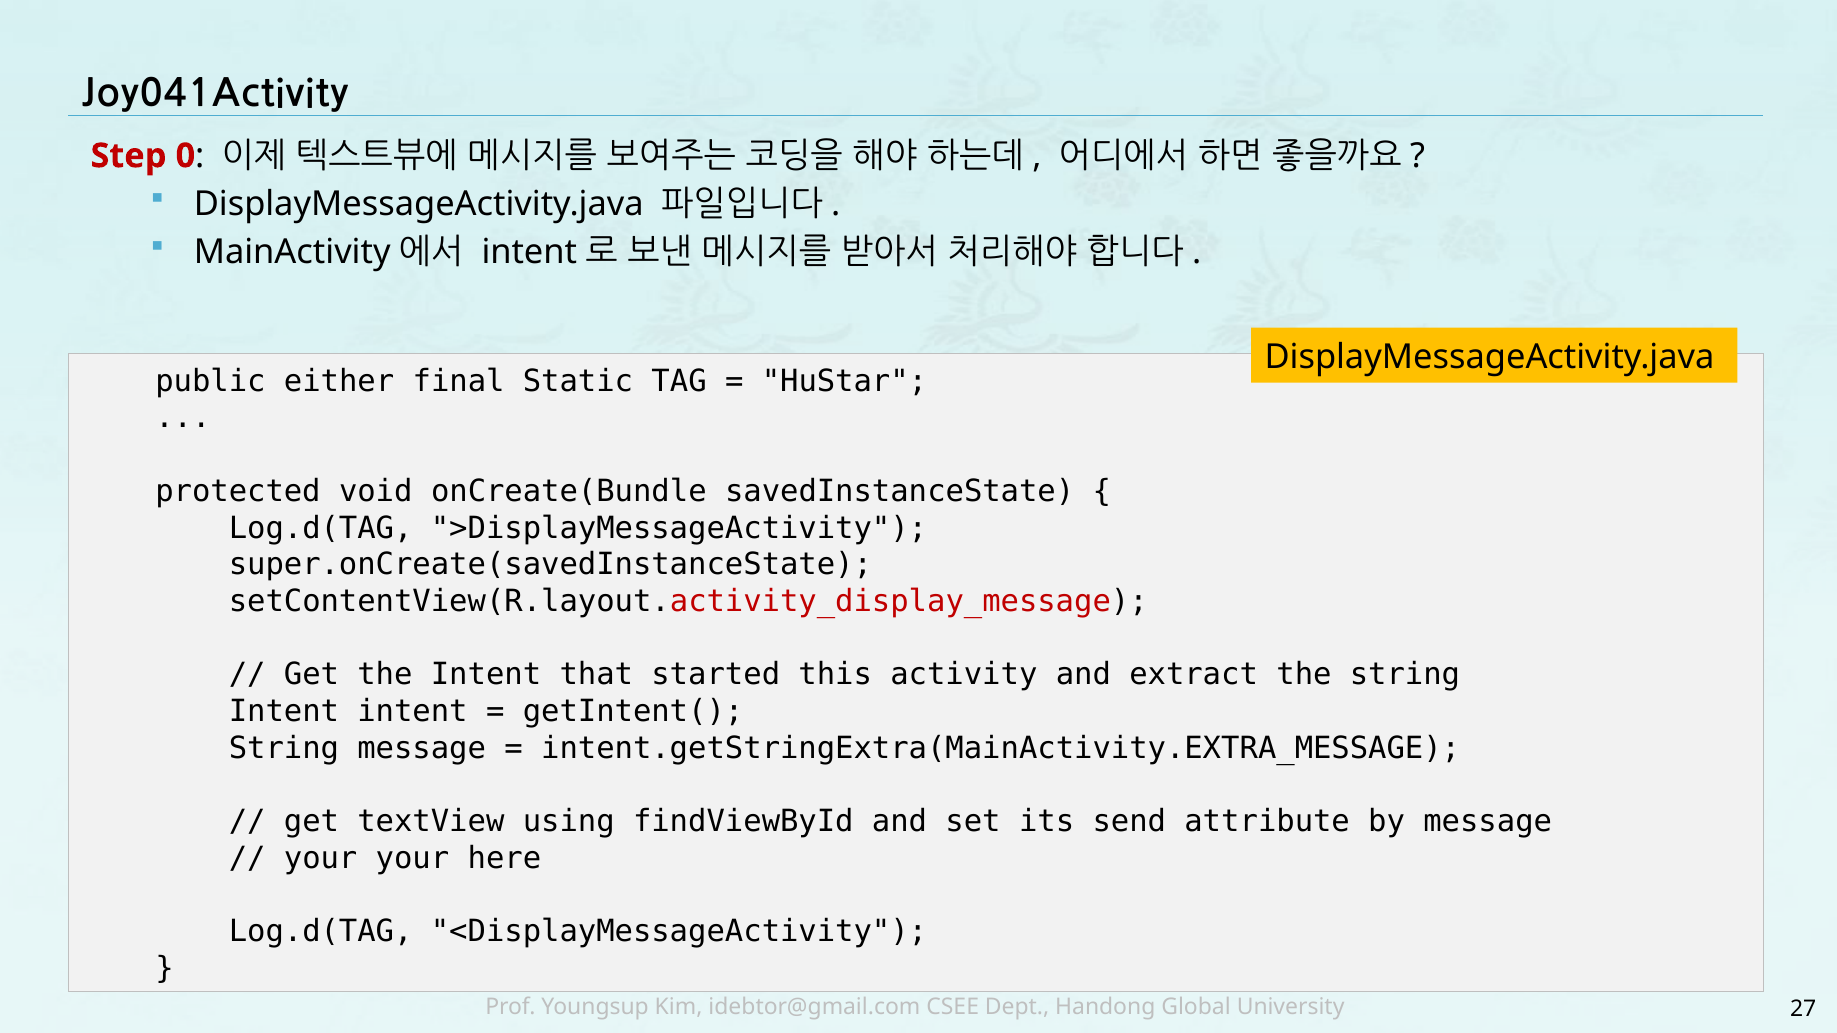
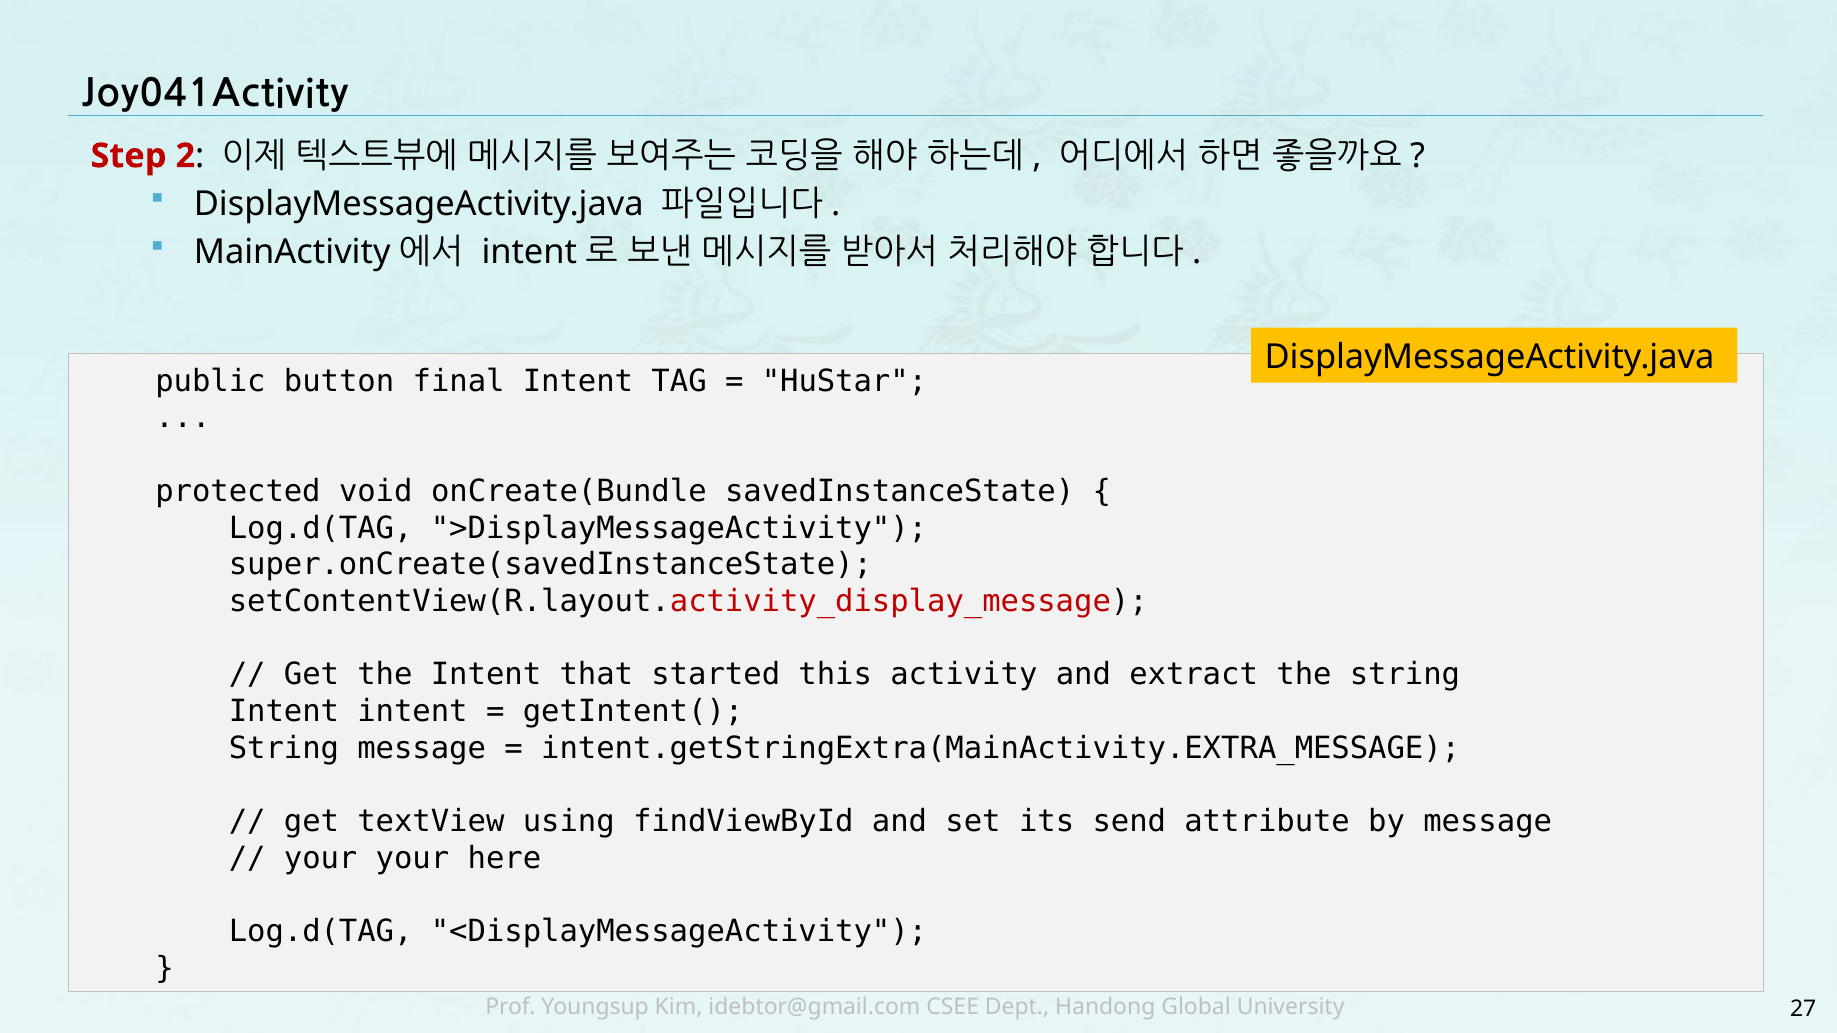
0: 0 -> 2 (185, 156)
either: either -> button (339, 381)
final Static: Static -> Intent (578, 381)
